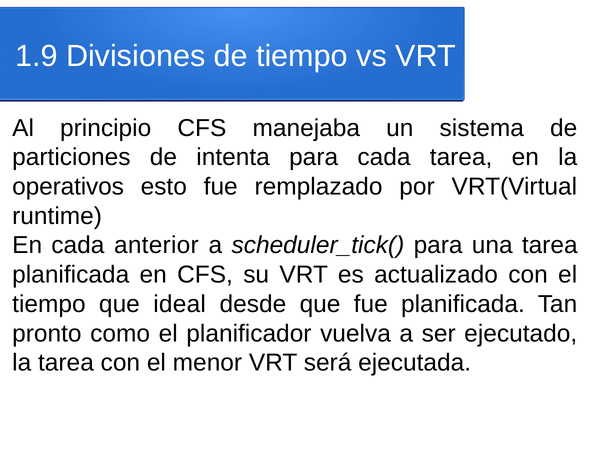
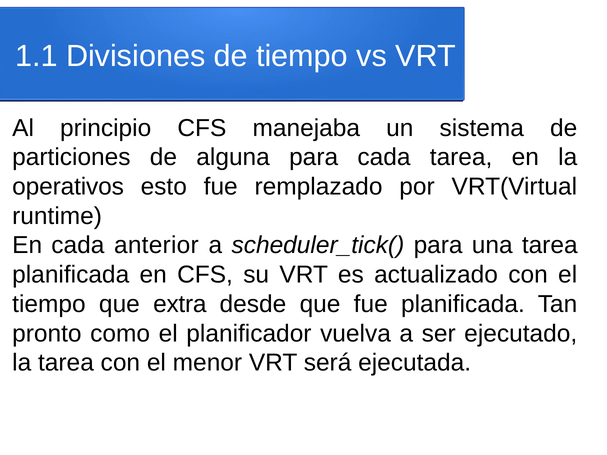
1.9: 1.9 -> 1.1 (36, 56)
intenta: intenta -> alguna (233, 157)
ideal: ideal -> extra (180, 304)
